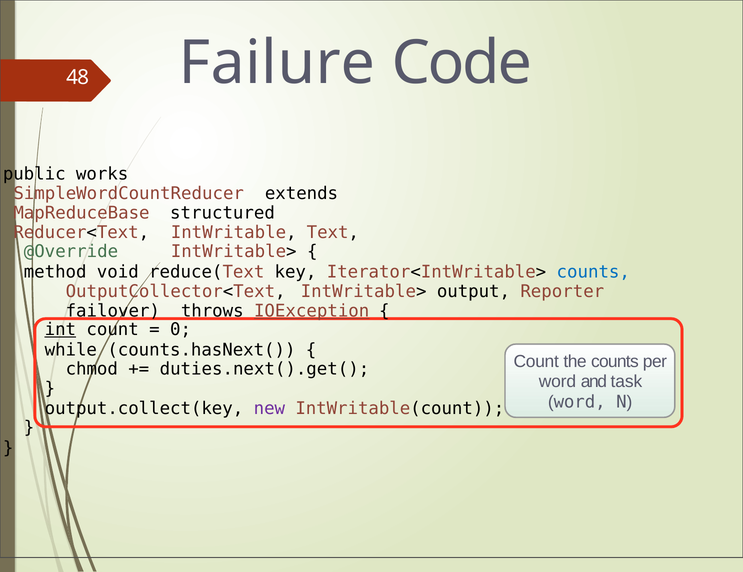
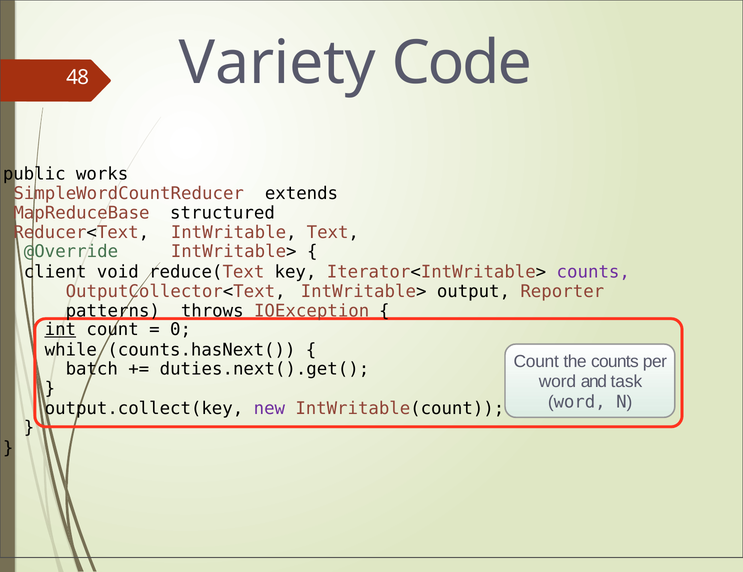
Failure: Failure -> Variety (277, 63)
method: method -> client (55, 272)
counts colour: blue -> purple (593, 272)
failover: failover -> patterns (113, 311)
IOException underline: present -> none (312, 311)
chmod: chmod -> batch (92, 369)
